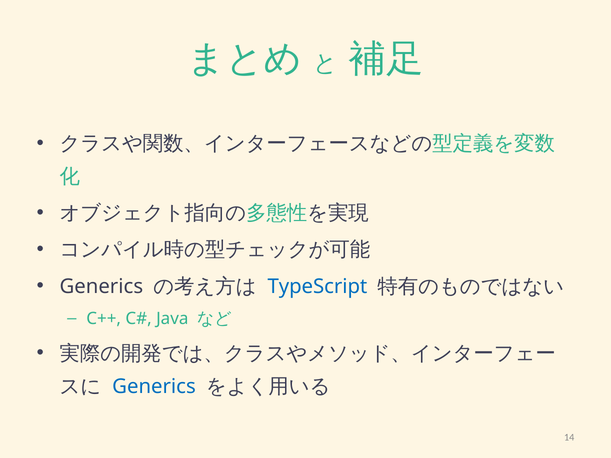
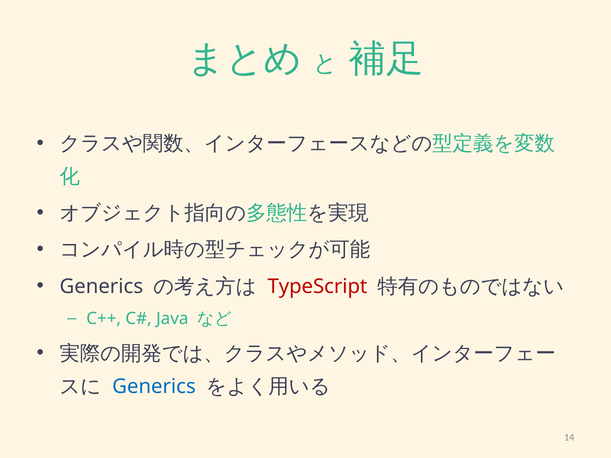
TypeScript colour: blue -> red (317, 287)
